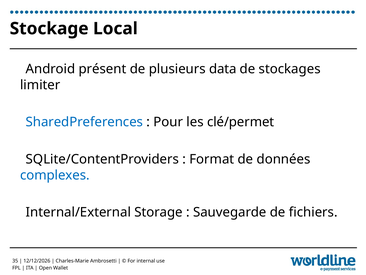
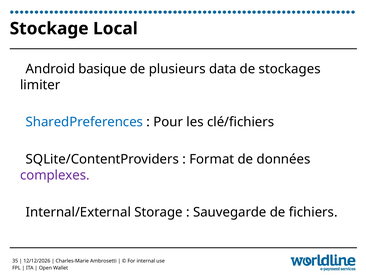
présent: présent -> basique (103, 69)
clé/permet: clé/permet -> clé/fichiers (241, 122)
complexes colour: blue -> purple (55, 175)
